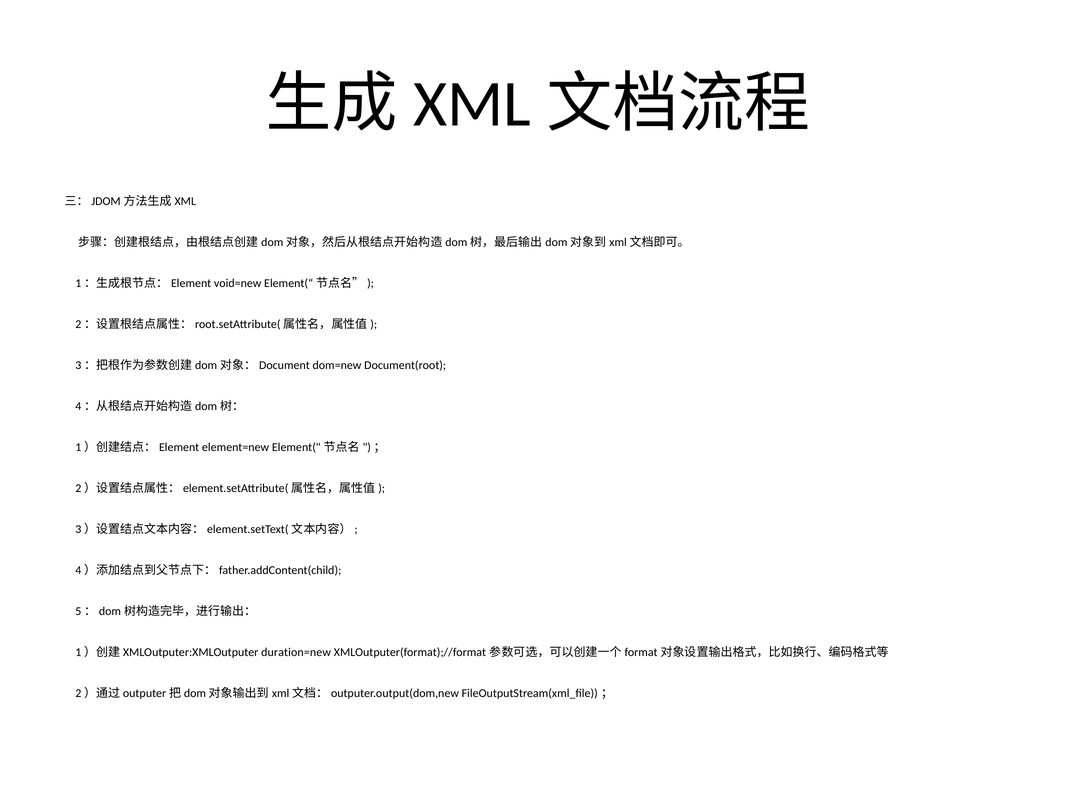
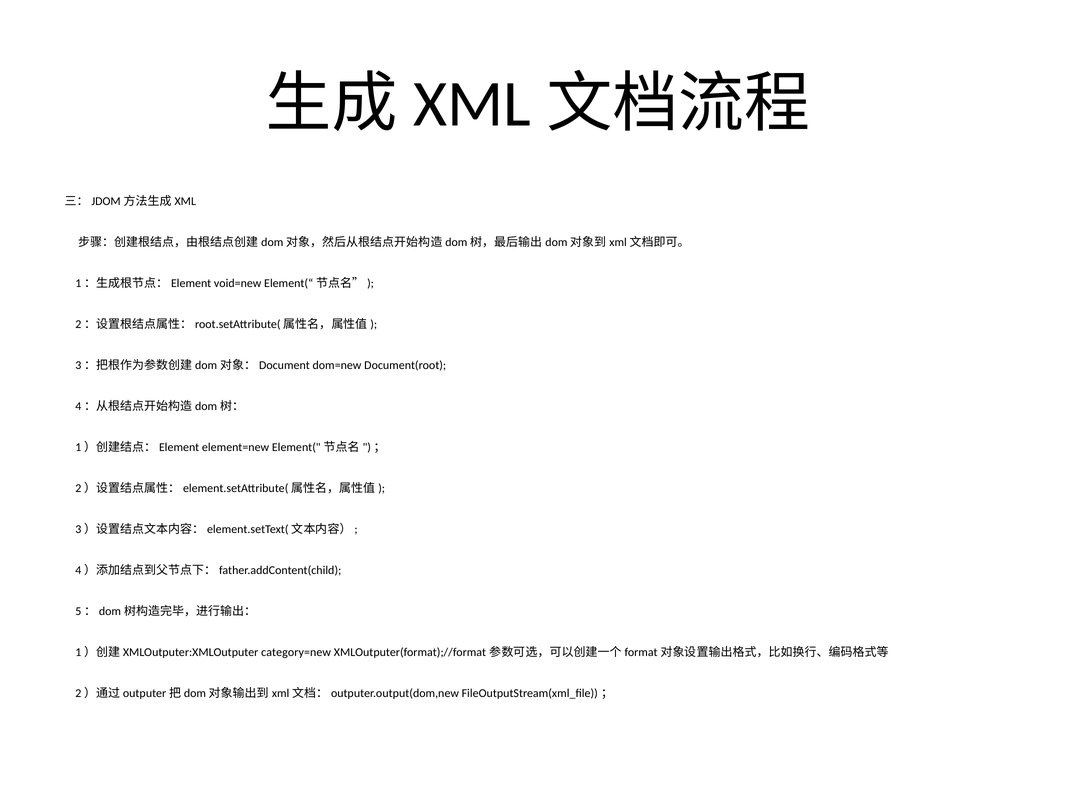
duration=new: duration=new -> category=new (296, 652)
